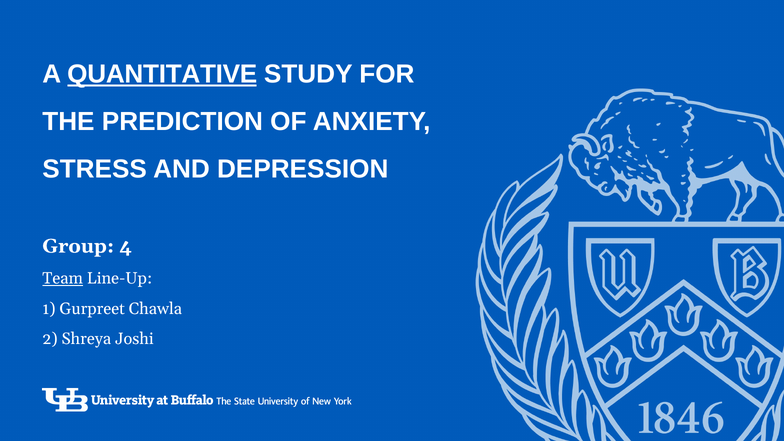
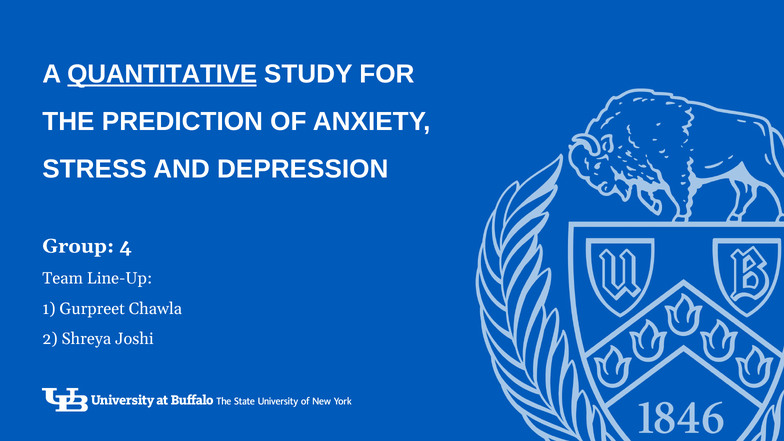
Team underline: present -> none (63, 278)
